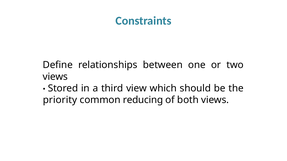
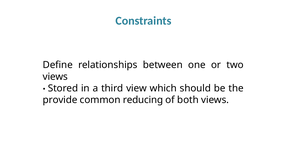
priority: priority -> provide (60, 100)
